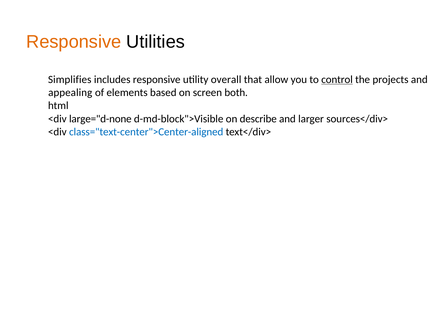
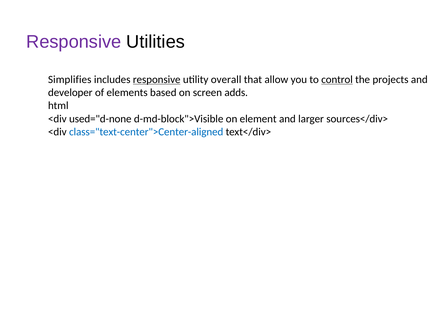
Responsive colour: orange -> purple (74, 42)
responsive underline: none -> present (157, 79)
appealing: appealing -> developer (70, 93)
both: both -> adds (236, 93)
large="d-none: large="d-none -> used="d-none (100, 119)
describe: describe -> element (258, 119)
